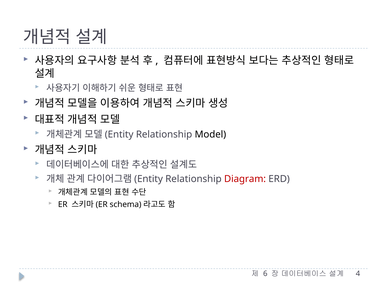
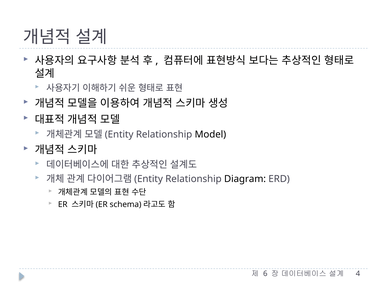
Diagram colour: red -> black (245, 179)
